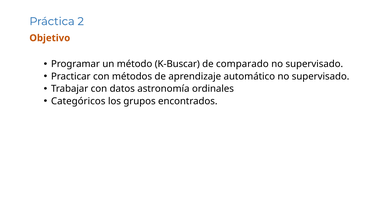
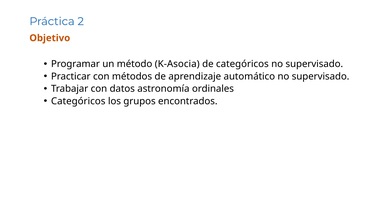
K-Buscar: K-Buscar -> K-Asocia (177, 64)
de comparado: comparado -> categóricos (242, 64)
